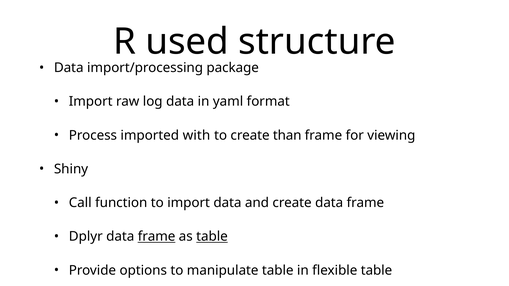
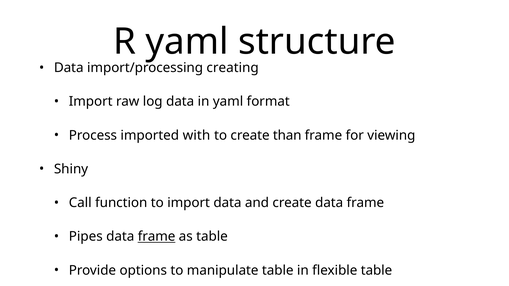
R used: used -> yaml (187, 42)
package: package -> creating (233, 68)
Dplyr: Dplyr -> Pipes (86, 237)
table underline: present -> none (212, 237)
